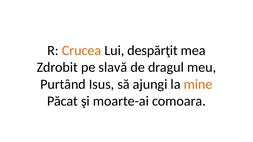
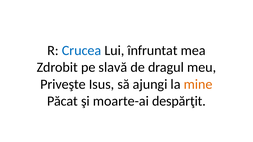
Crucea colour: orange -> blue (82, 51)
despărţit: despărţit -> înfruntat (153, 51)
Purtând: Purtând -> Priveşte (63, 84)
comoara: comoara -> despărţit (179, 101)
